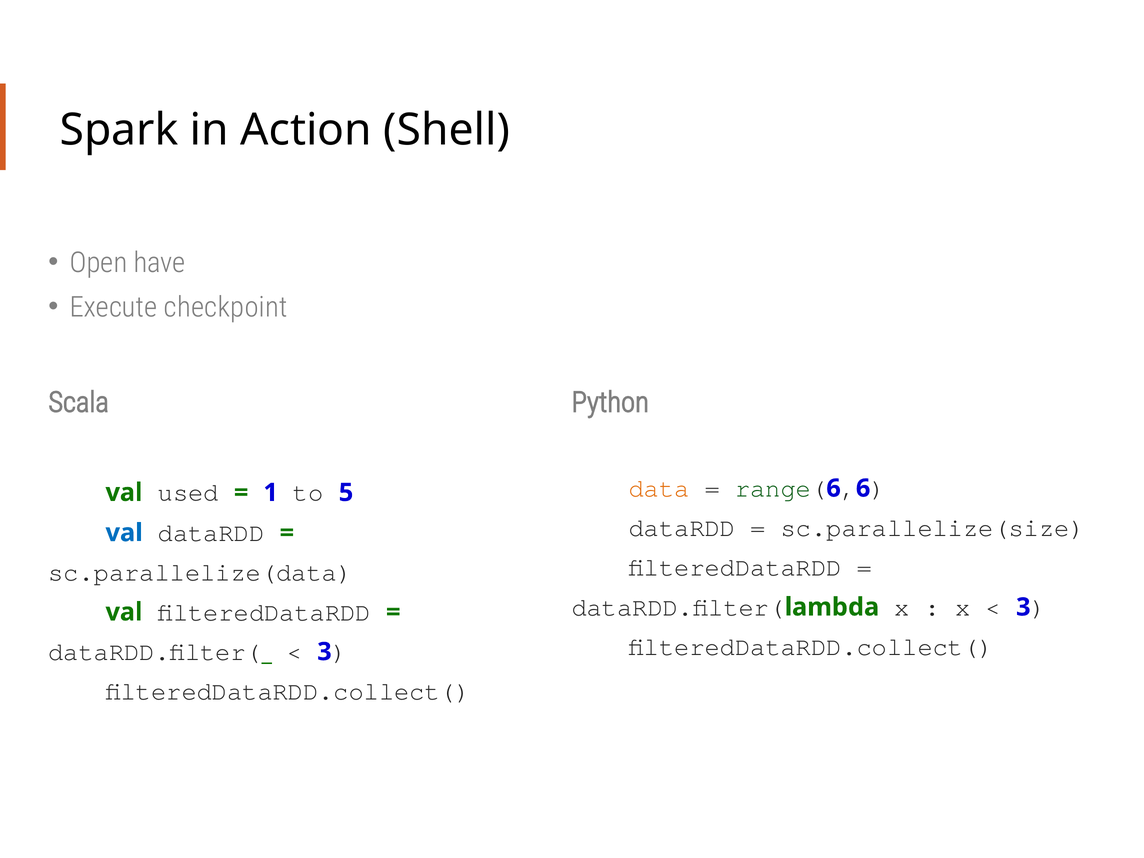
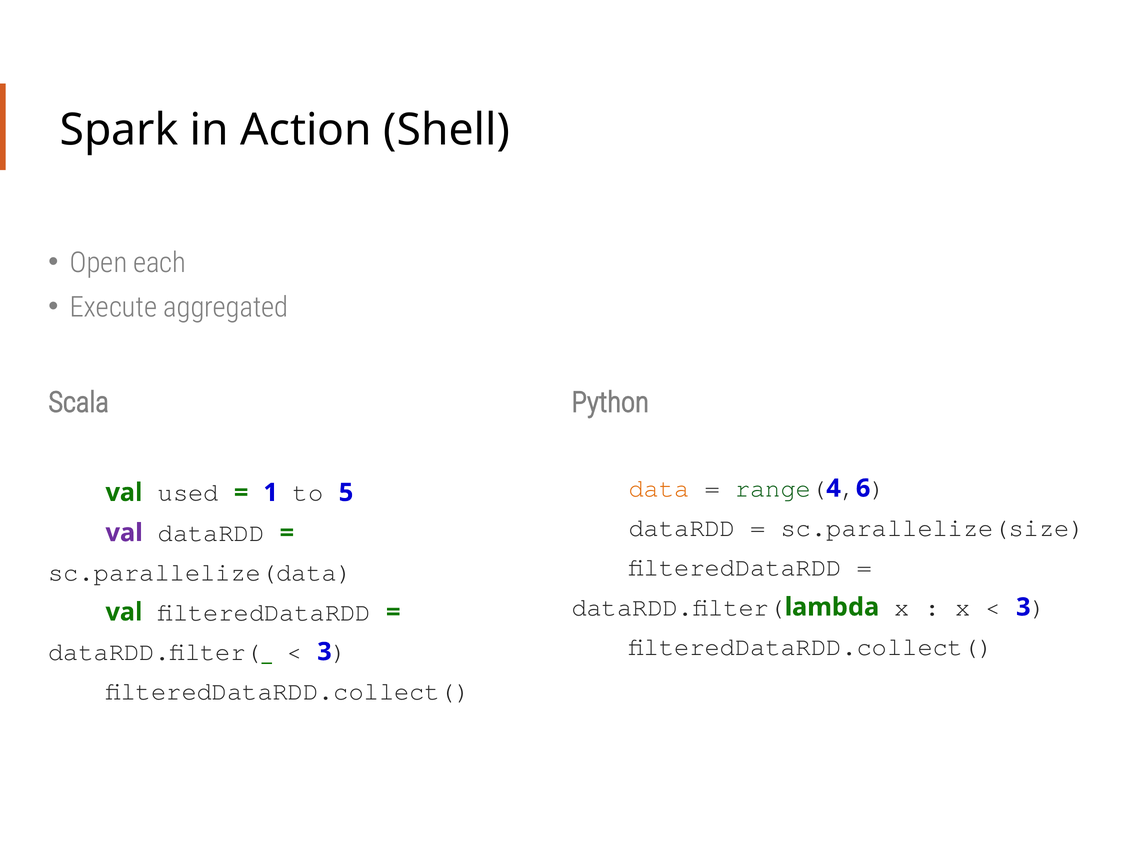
have: have -> each (160, 263)
checkpoint: checkpoint -> aggregated (226, 308)
6: 6 -> 4 (834, 488)
val colour: blue -> purple (124, 533)
